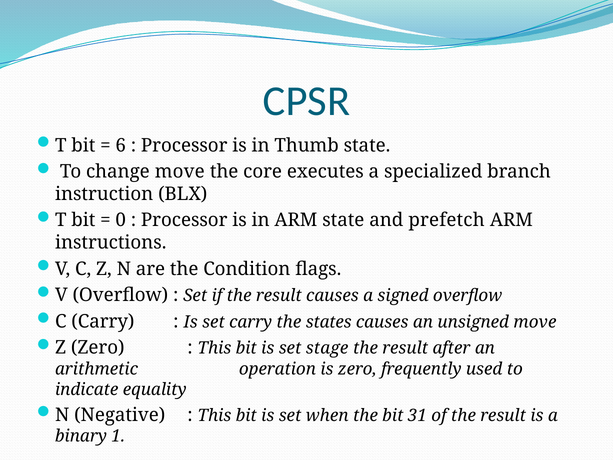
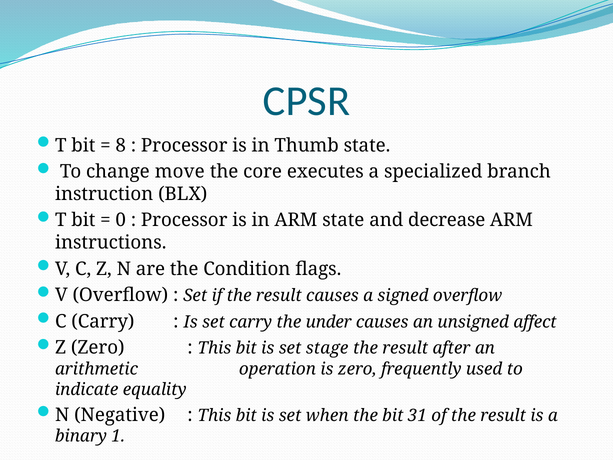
6: 6 -> 8 (121, 145)
prefetch: prefetch -> decrease (447, 220)
states: states -> under (329, 322)
unsigned move: move -> affect (535, 322)
